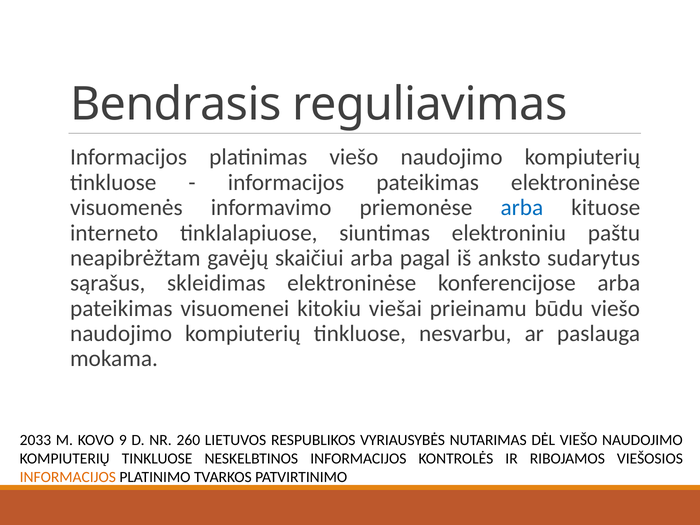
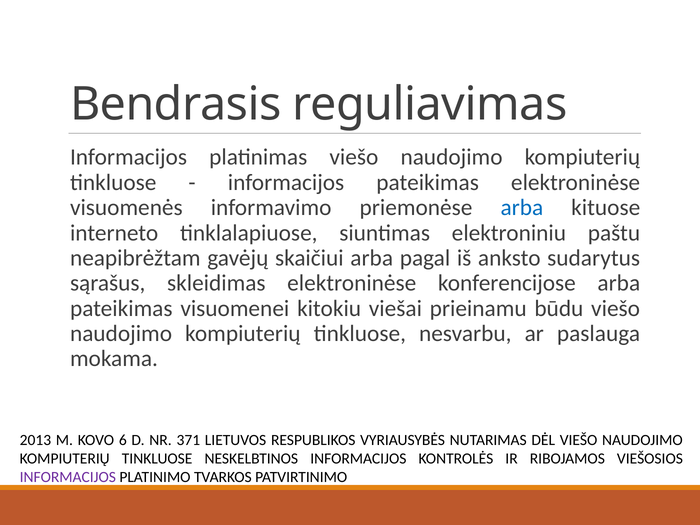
2033: 2033 -> 2013 (35, 440)
9: 9 -> 6 (123, 440)
260: 260 -> 371 (188, 440)
INFORMACIJOS colour: orange -> purple (68, 477)
